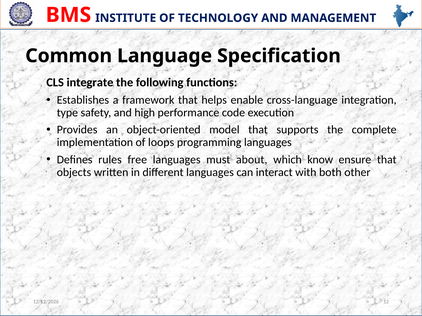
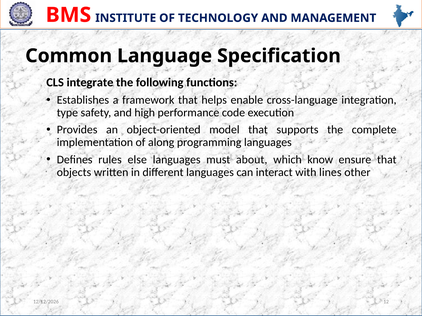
loops: loops -> along (161, 143)
free: free -> else (137, 160)
both: both -> lines (330, 173)
